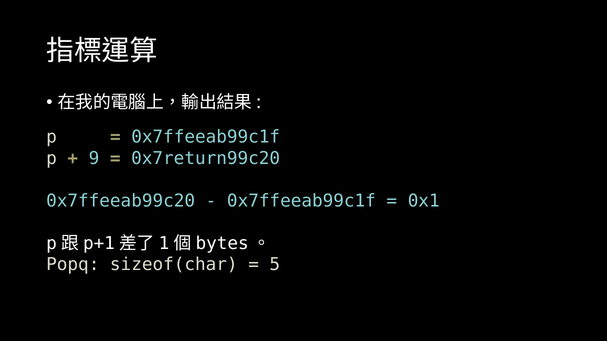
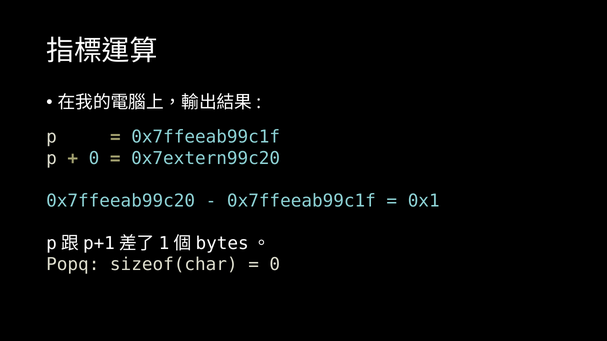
9: 9 -> 0 (94, 159)
0x7return99c20: 0x7return99c20 -> 0x7extern99c20 (206, 159)
5: 5 -> 0 (275, 265)
